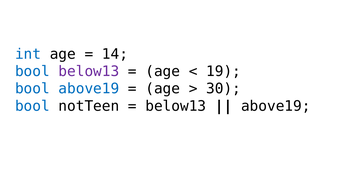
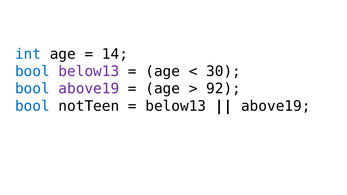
19: 19 -> 30 (224, 71)
above19 colour: blue -> purple (89, 89)
30: 30 -> 92 (224, 89)
